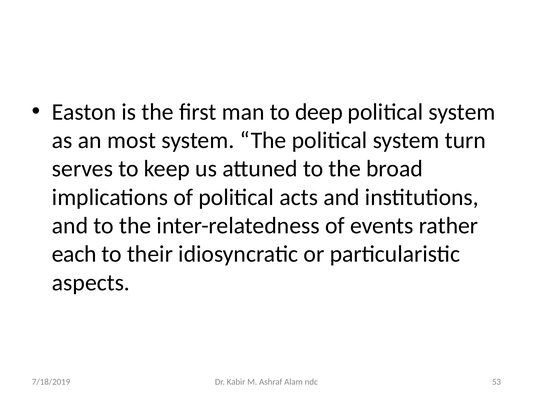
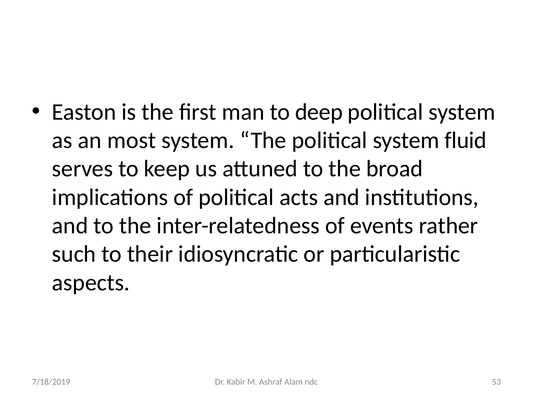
turn: turn -> fluid (466, 140)
each: each -> such (74, 254)
